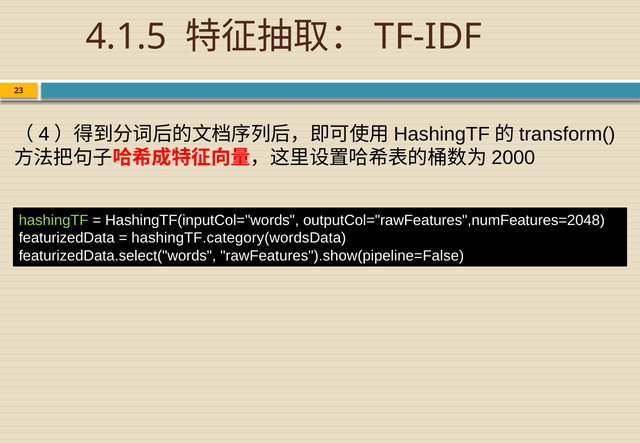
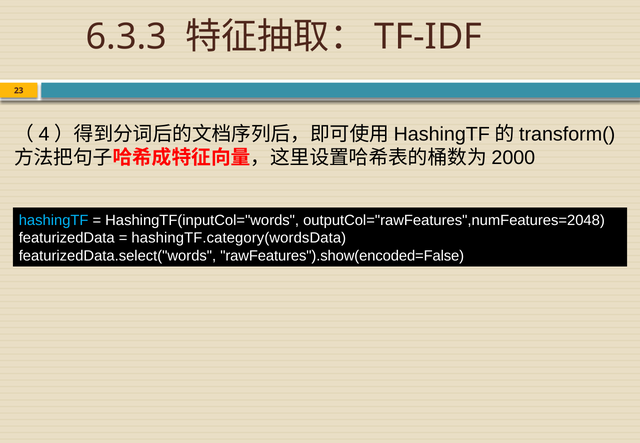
4.1.5: 4.1.5 -> 6.3.3 (126, 37)
hashingTF colour: light green -> light blue (54, 220)
rawFeatures").show(pipeline=False: rawFeatures").show(pipeline=False -> rawFeatures").show(encoded=False (342, 256)
